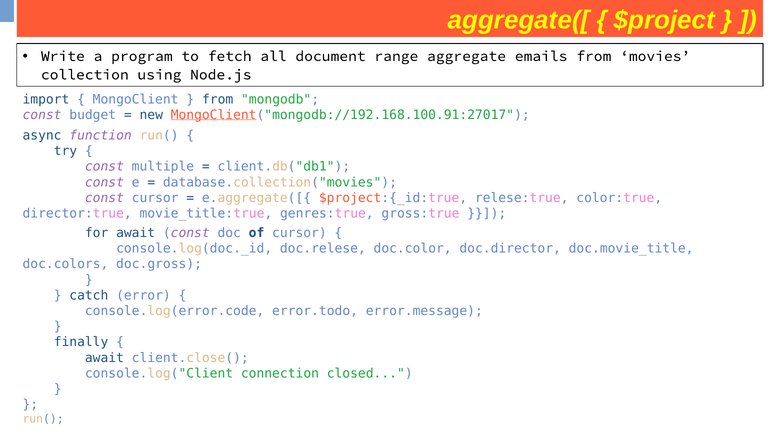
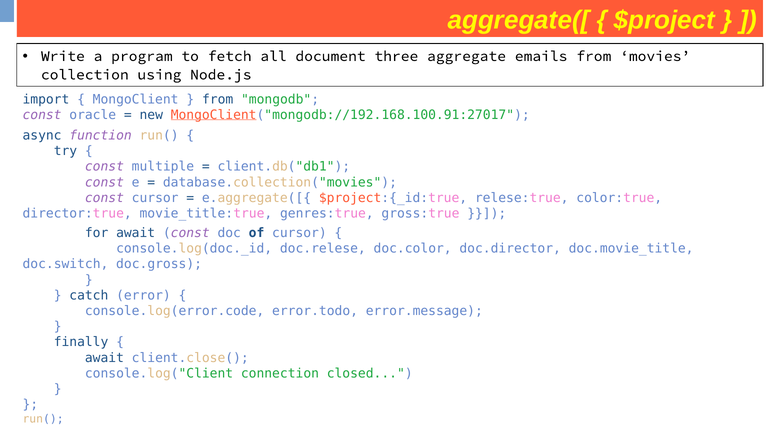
range: range -> three (396, 56)
budget: budget -> oracle (93, 115)
doc.colors: doc.colors -> doc.switch (65, 264)
